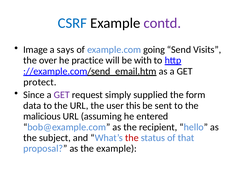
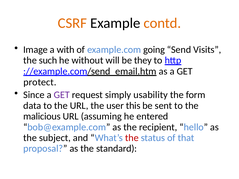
CSRF colour: blue -> orange (72, 23)
contd colour: purple -> orange (162, 23)
says: says -> with (66, 50)
over: over -> such (48, 60)
practice: practice -> without (87, 60)
with: with -> they (143, 60)
supplied: supplied -> usability (151, 95)
the example: example -> standard (117, 149)
